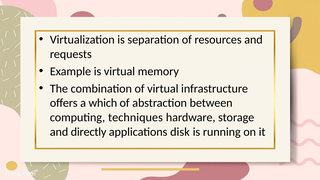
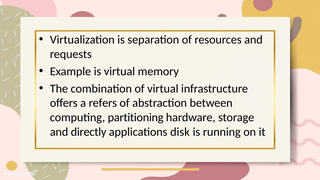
which: which -> refers (103, 103)
techniques: techniques -> partitioning (136, 117)
